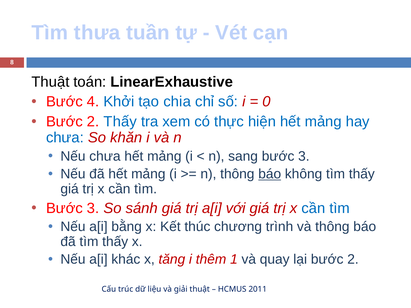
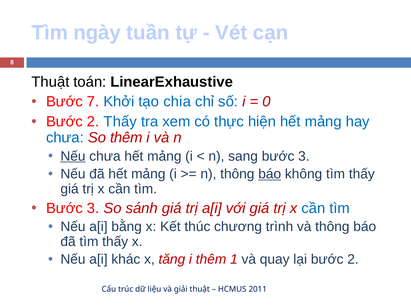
thưa: thưa -> ngày (97, 33)
4: 4 -> 7 (93, 102)
So khăn: khăn -> thêm (126, 138)
Nếu underline: none -> present (73, 156)
